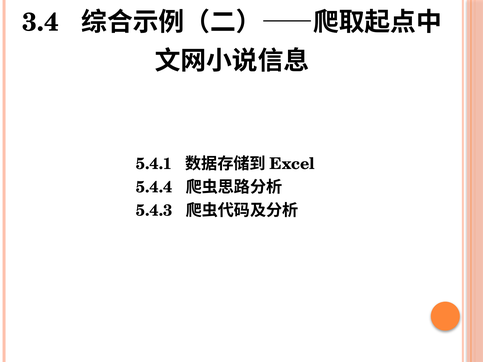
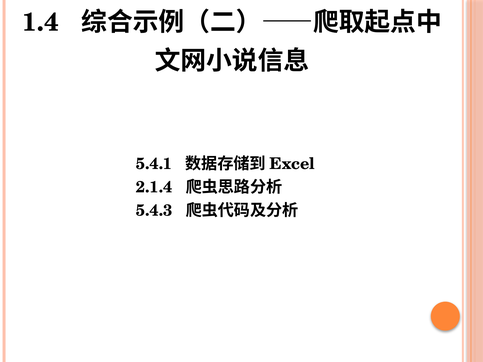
3.4: 3.4 -> 1.4 (40, 22)
5.4.4: 5.4.4 -> 2.1.4 (154, 187)
